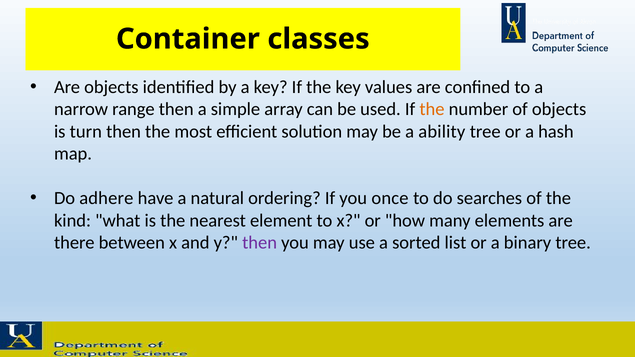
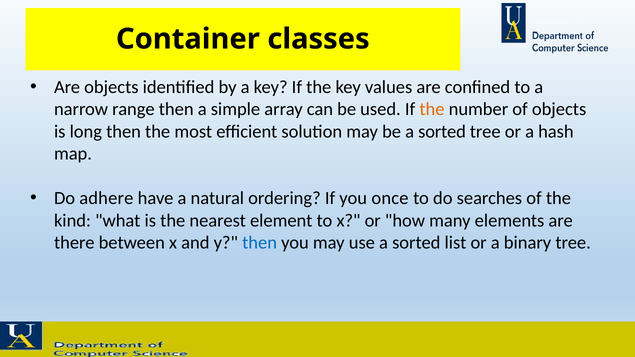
turn: turn -> long (86, 132)
be a ability: ability -> sorted (442, 132)
then colour: purple -> blue (260, 243)
